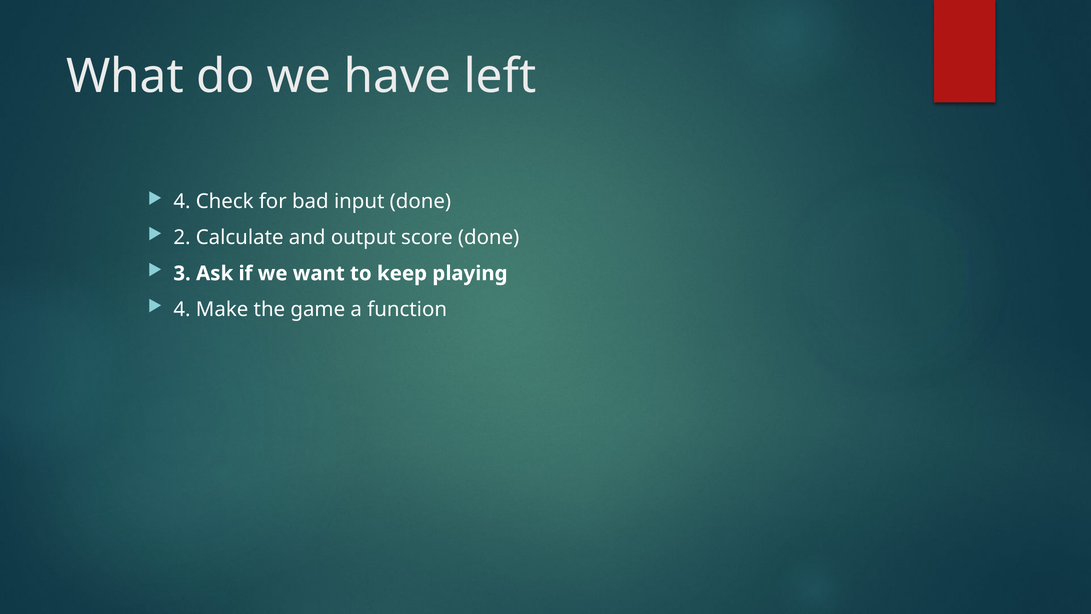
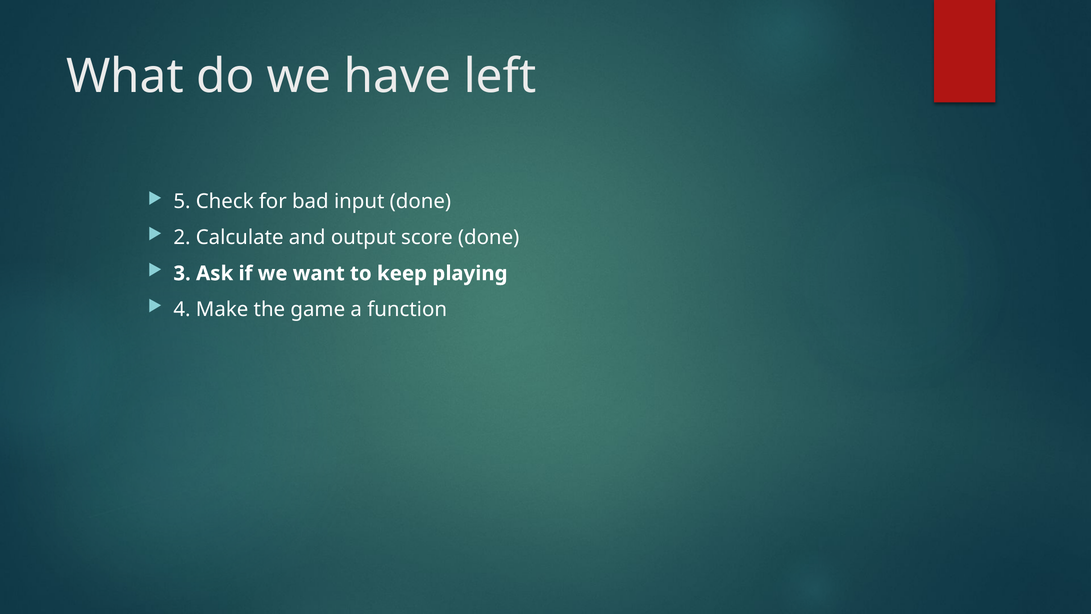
4: 4 -> 5 (182, 202)
